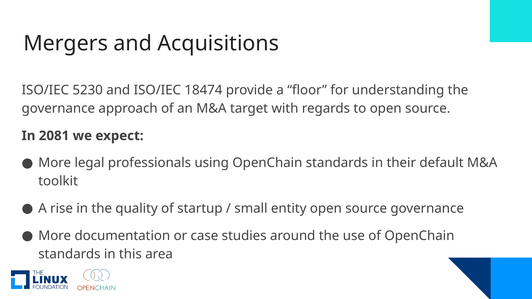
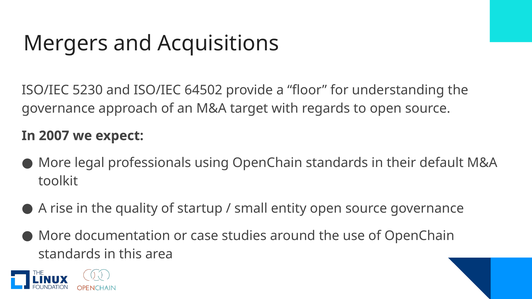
18474: 18474 -> 64502 (203, 90)
2081: 2081 -> 2007 (54, 136)
